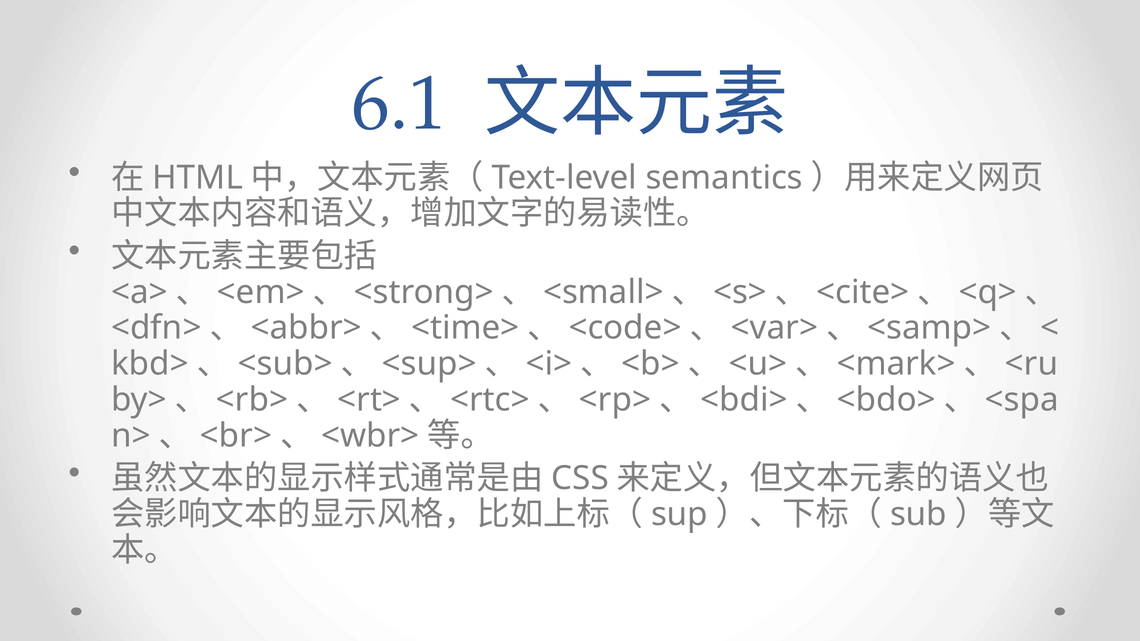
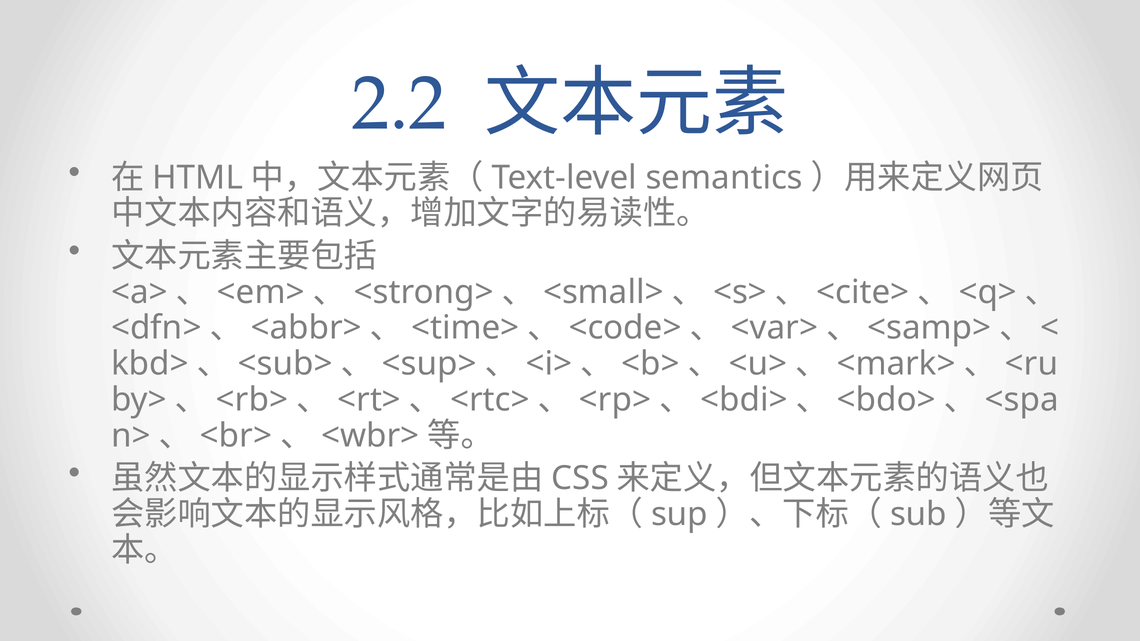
6.1: 6.1 -> 2.2 (399, 104)
